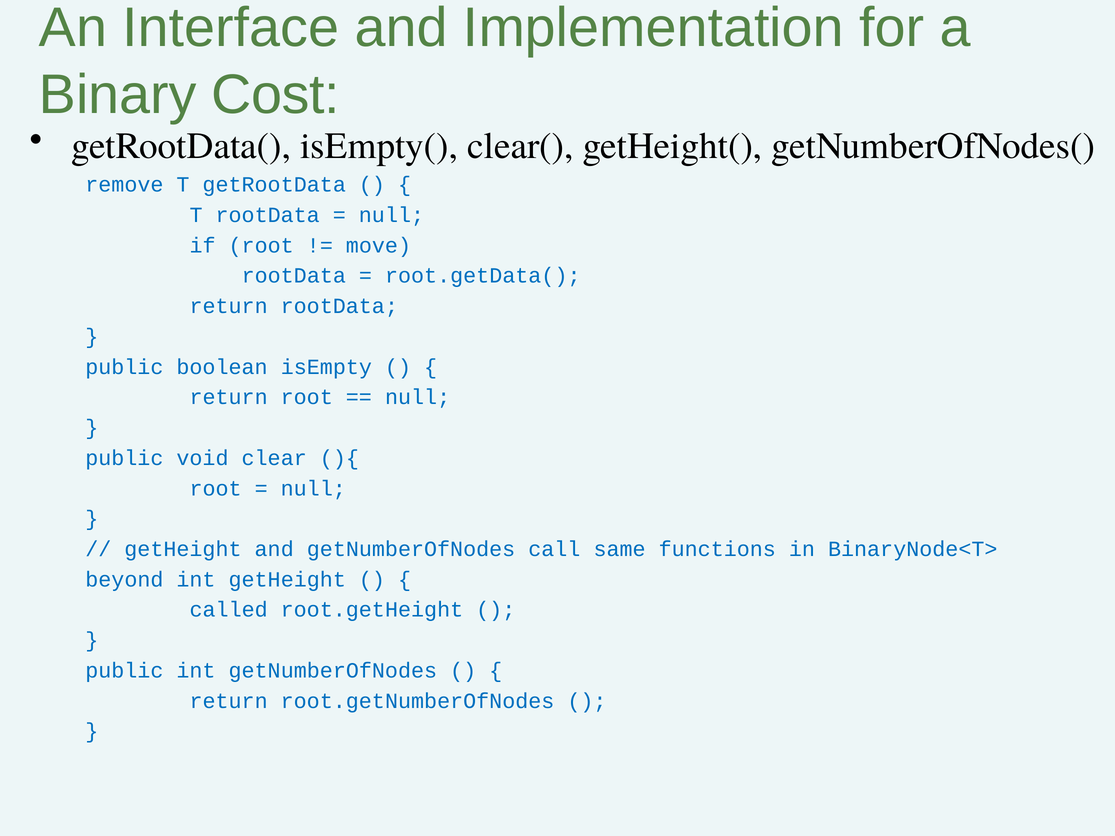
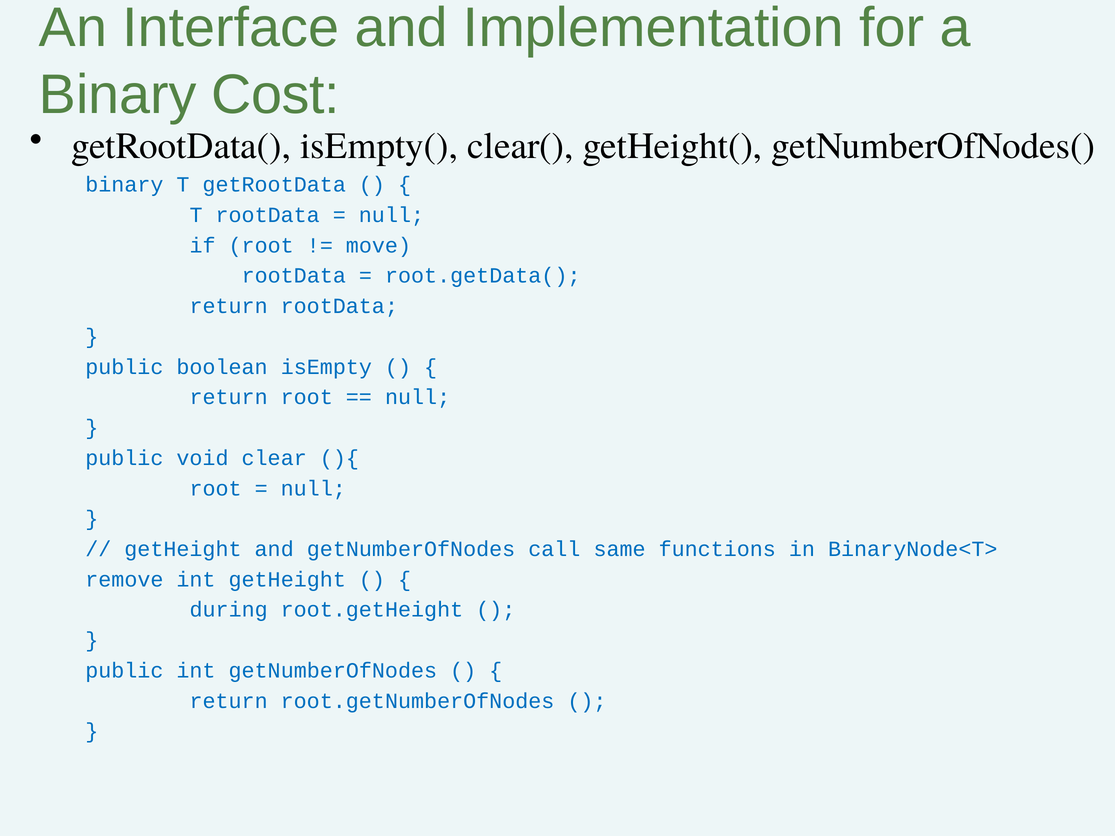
remove: remove -> binary (124, 185)
beyond: beyond -> remove (124, 580)
called: called -> during (229, 610)
